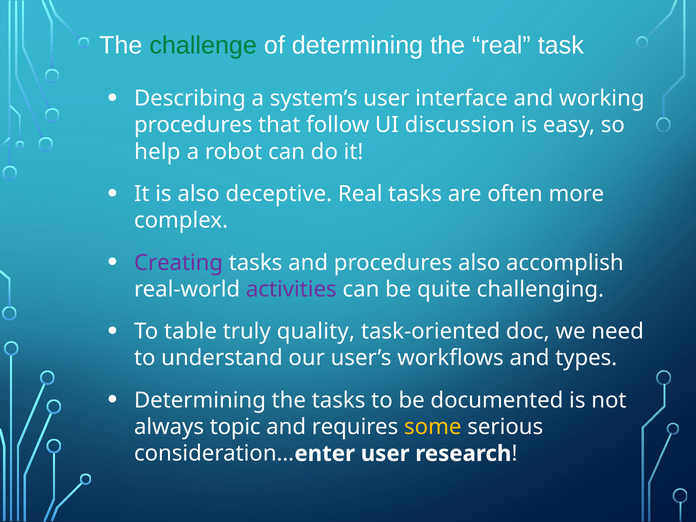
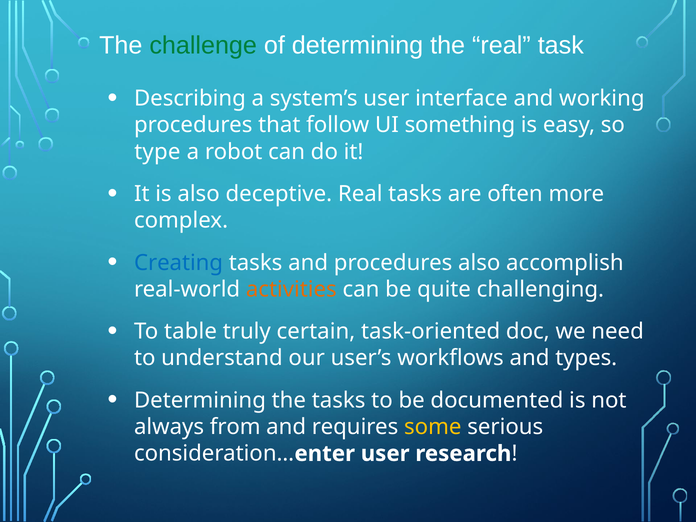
discussion: discussion -> something (460, 125)
help: help -> type (157, 152)
Creating colour: purple -> blue (179, 263)
activities colour: purple -> orange (291, 289)
quality: quality -> certain (316, 331)
topic: topic -> from (235, 427)
